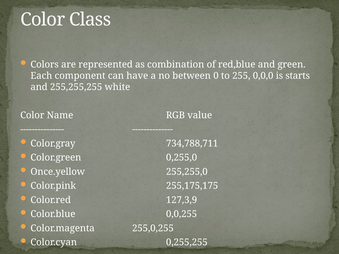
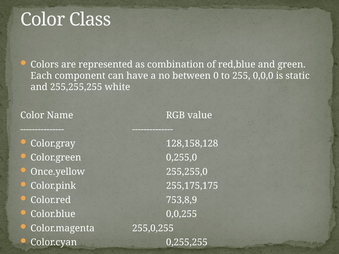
starts: starts -> static (298, 76)
734,788,711: 734,788,711 -> 128,158,128 (192, 144)
127,3,9: 127,3,9 -> 753,8,9 (182, 200)
